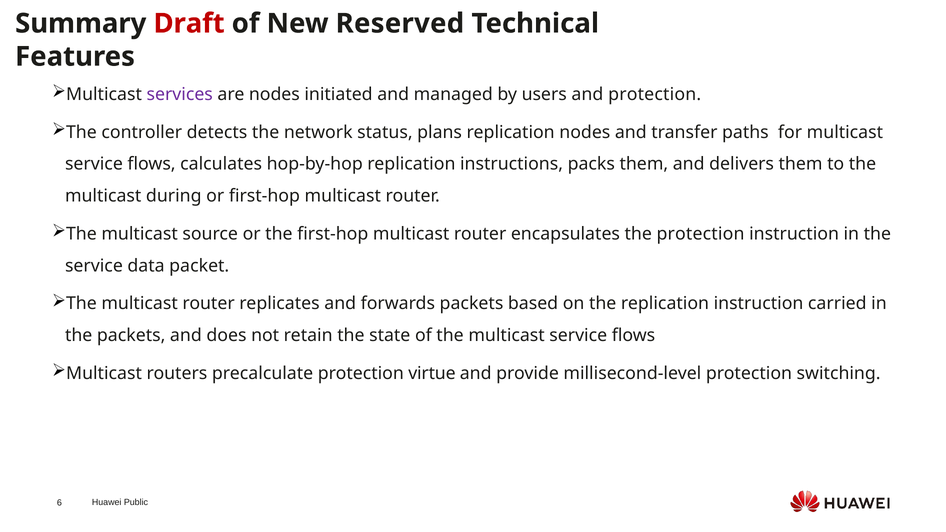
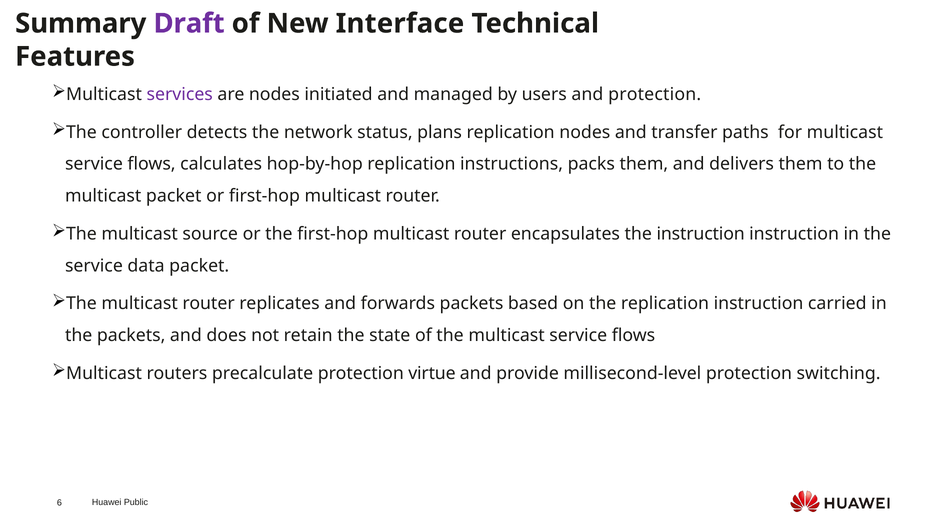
Draft colour: red -> purple (189, 23)
Reserved: Reserved -> Interface (400, 23)
multicast during: during -> packet (174, 196)
the protection: protection -> instruction (701, 234)
